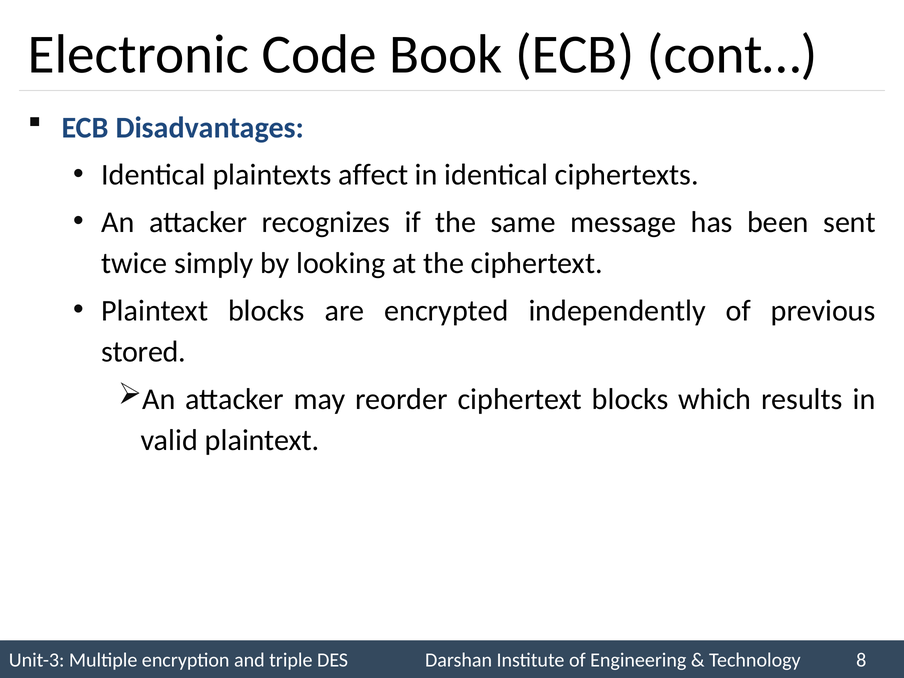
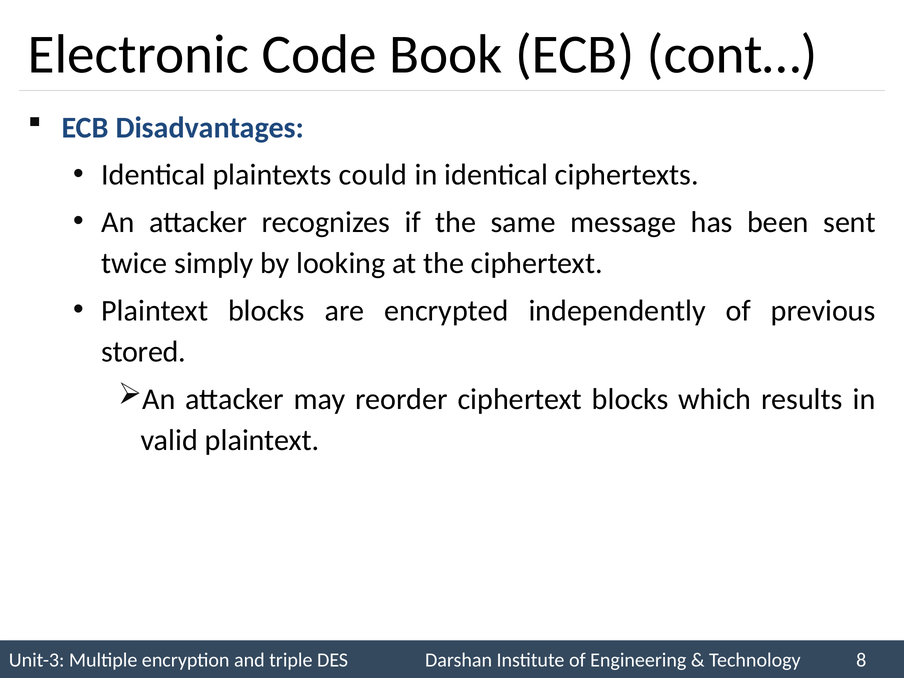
affect: affect -> could (373, 175)
